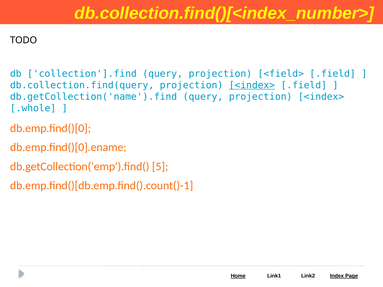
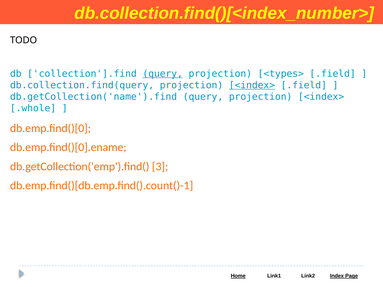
query underline: none -> present (163, 74)
<field>: <field> -> <types> (281, 74)
5: 5 -> 3 (160, 167)
